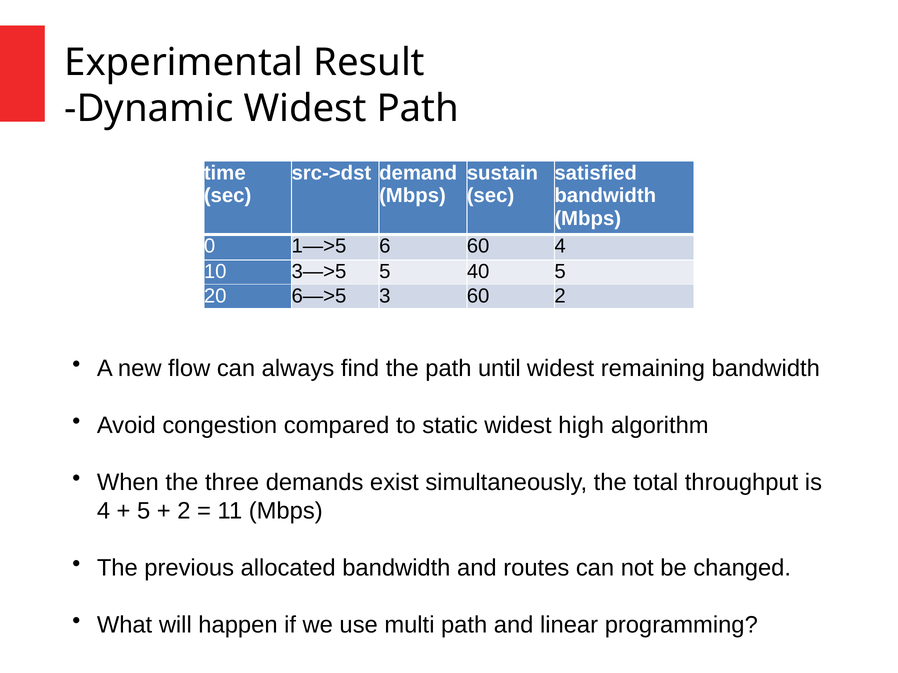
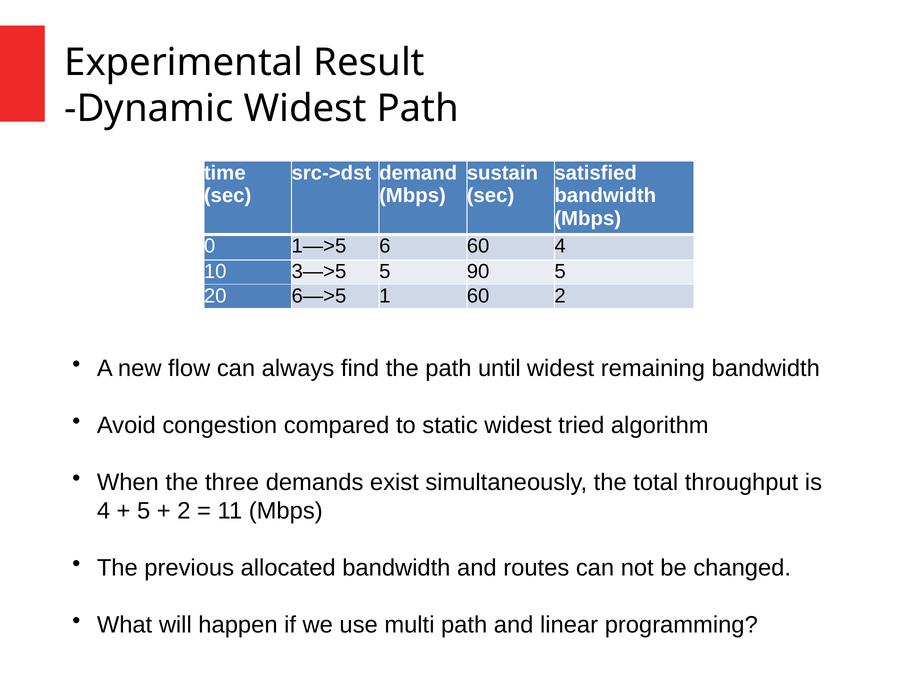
40: 40 -> 90 (478, 272)
3: 3 -> 1 (385, 296)
high: high -> tried (581, 426)
